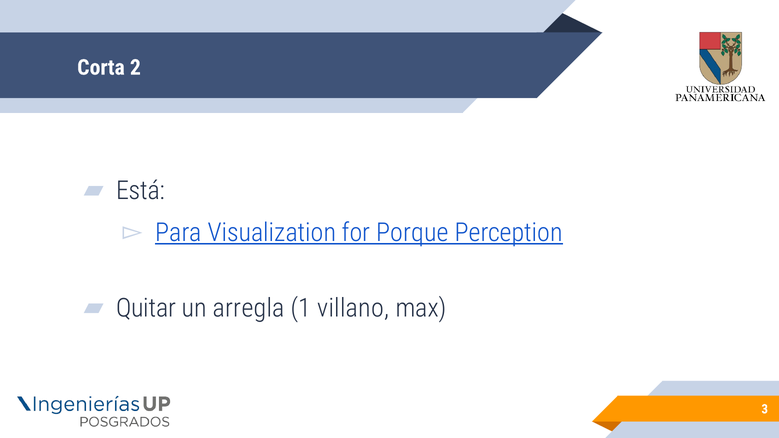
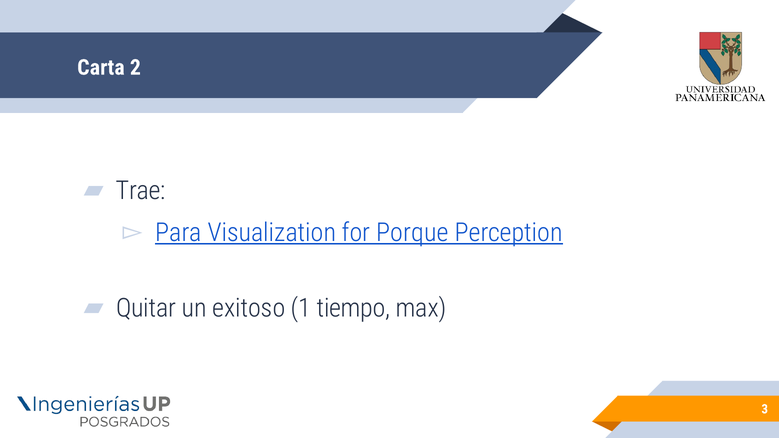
Corta: Corta -> Carta (101, 68)
Está: Está -> Trae (141, 191)
arregla: arregla -> exitoso (249, 308)
villano: villano -> tiempo (353, 308)
